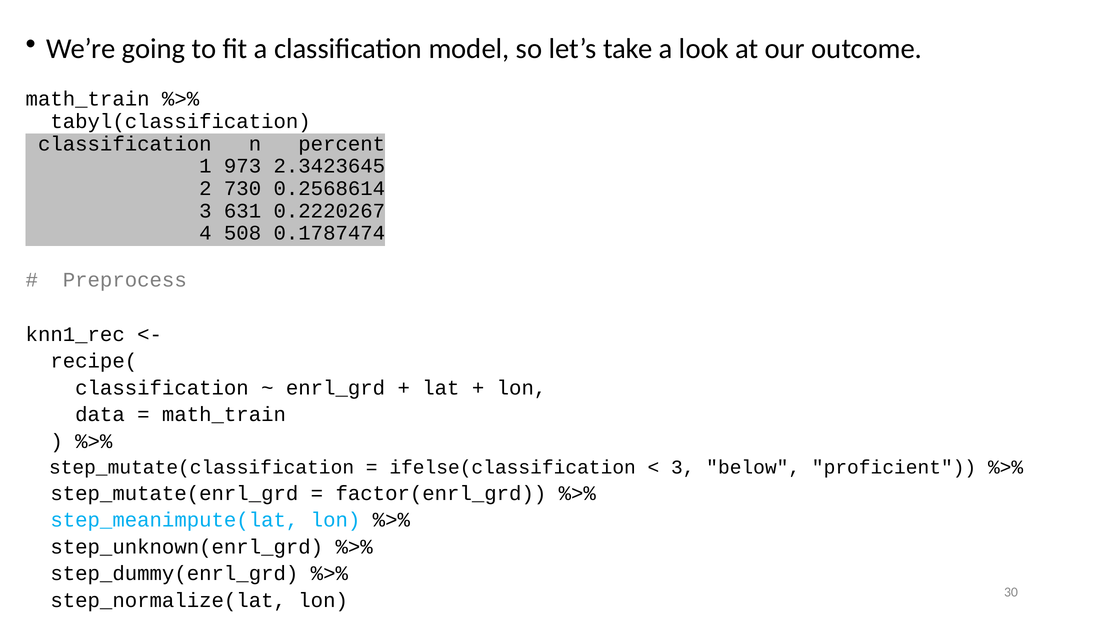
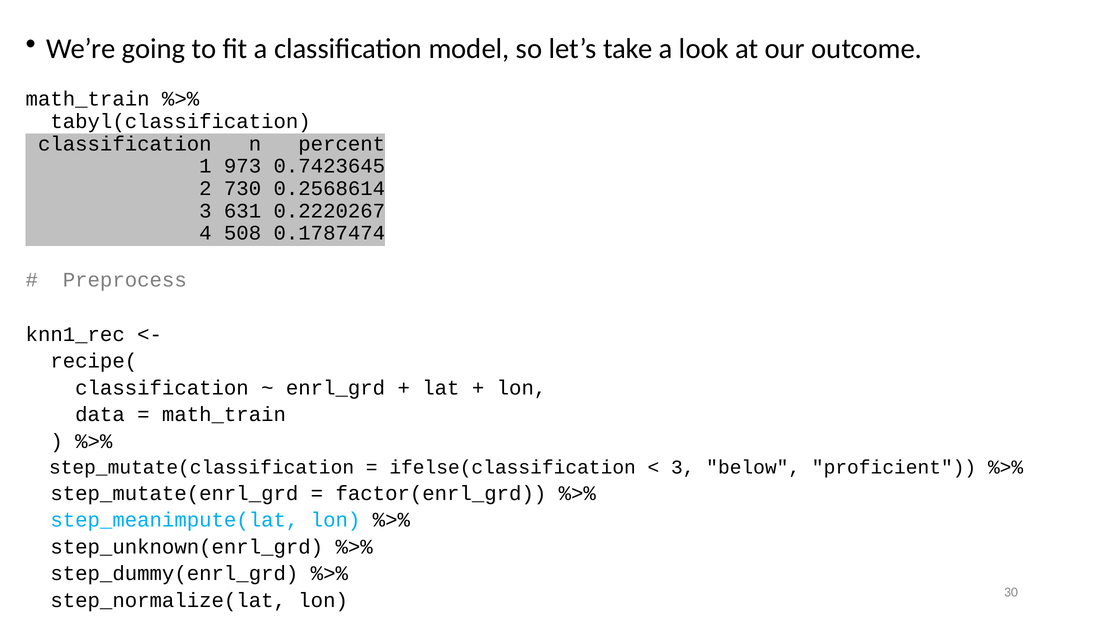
2.3423645: 2.3423645 -> 0.7423645 (329, 166)
